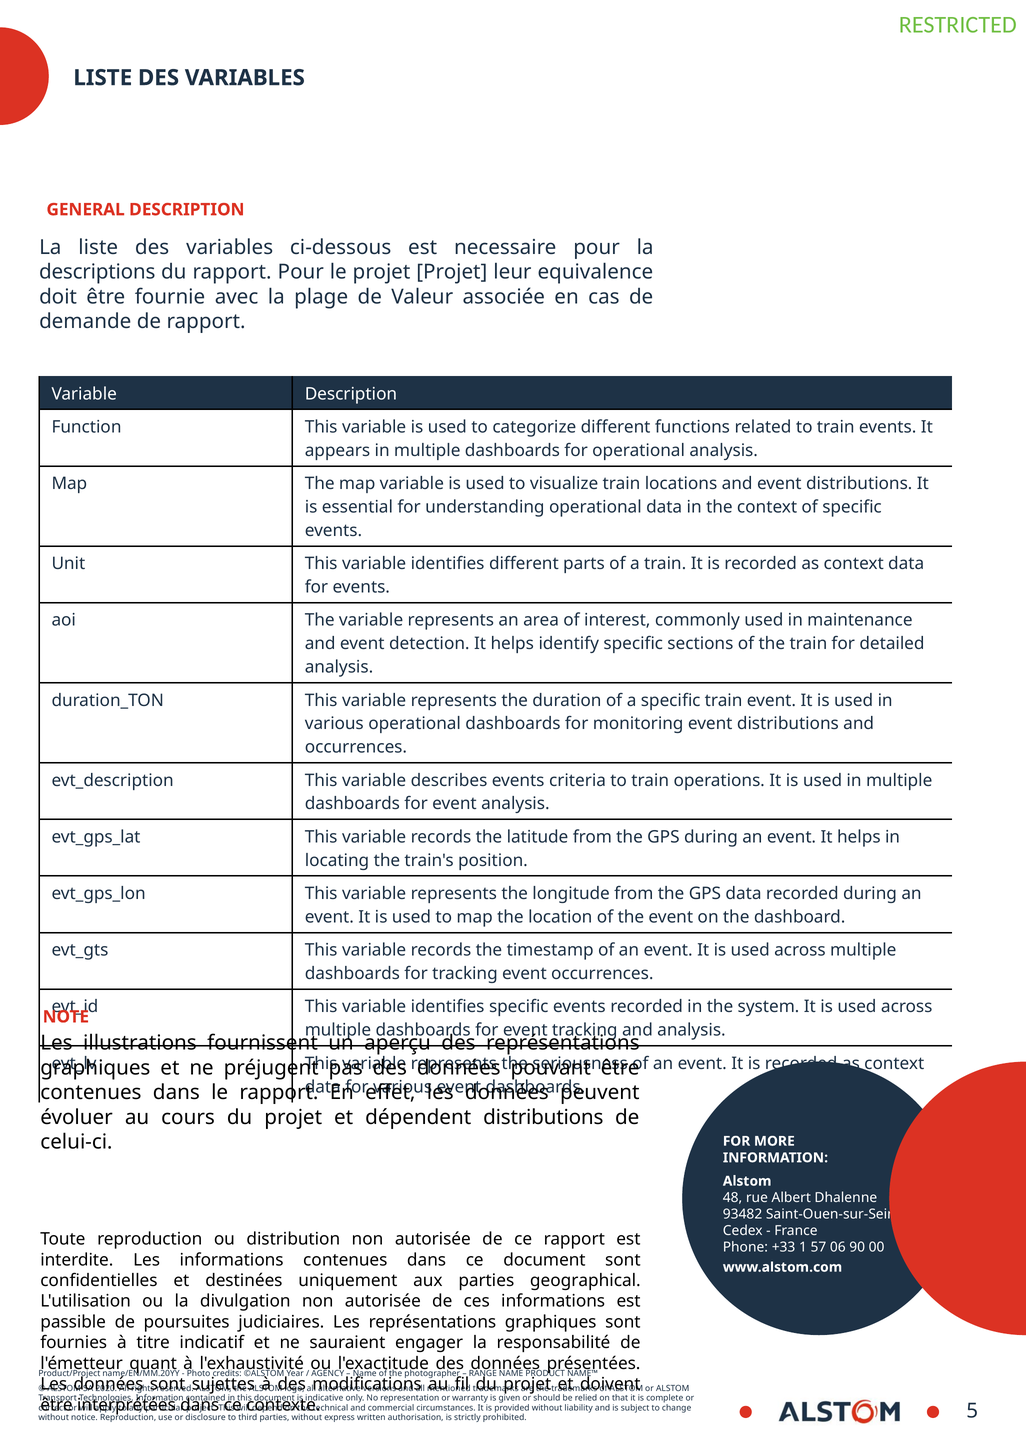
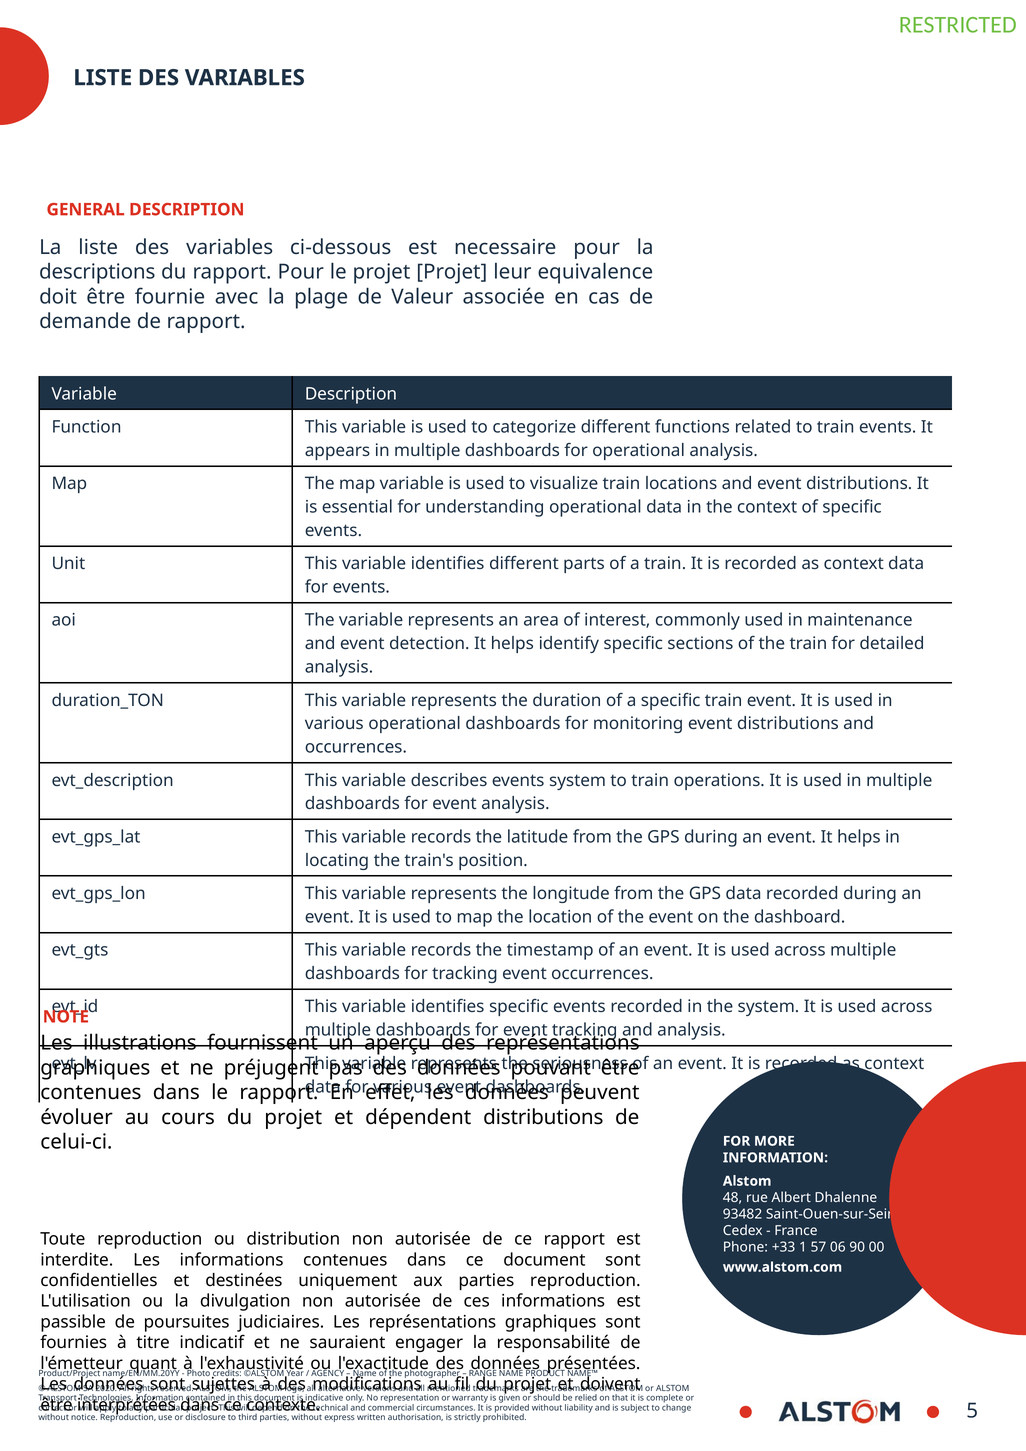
events criteria: criteria -> system (578, 780)
parties geographical: geographical -> reproduction (585, 1281)
